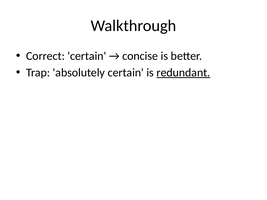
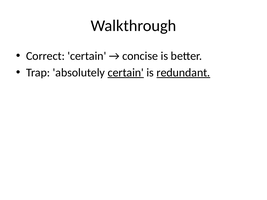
certain underline: none -> present (126, 73)
